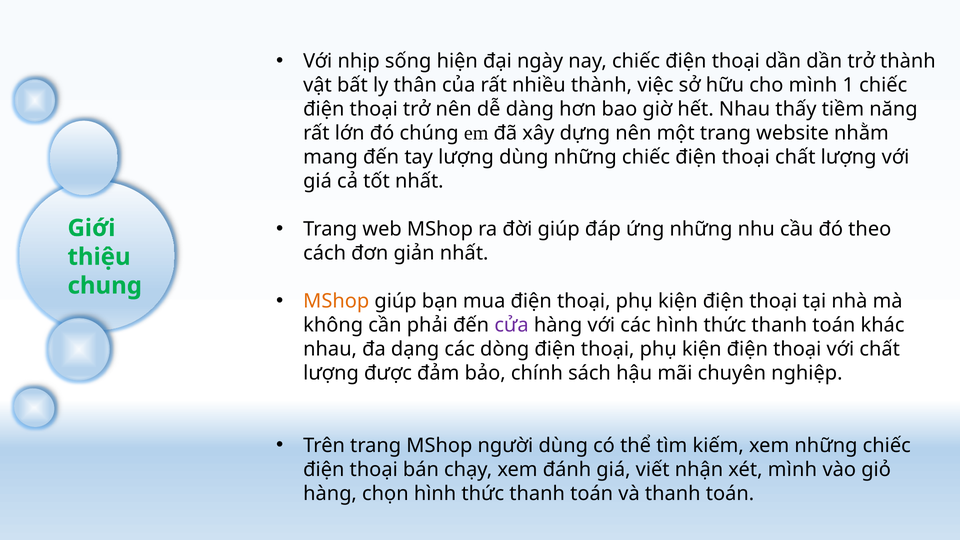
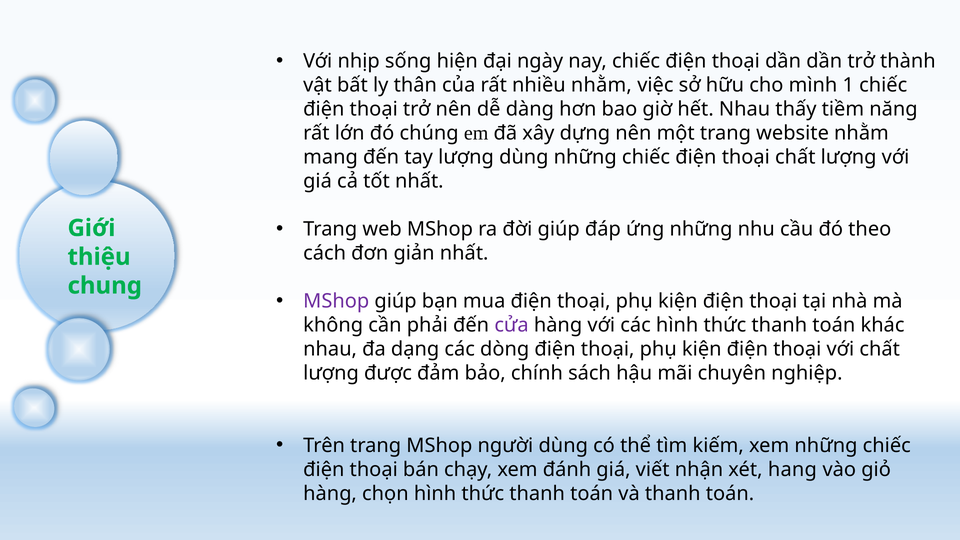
nhiều thành: thành -> nhằm (601, 85)
MShop colour: orange -> purple (336, 301)
xét mình: mình -> hang (792, 469)
